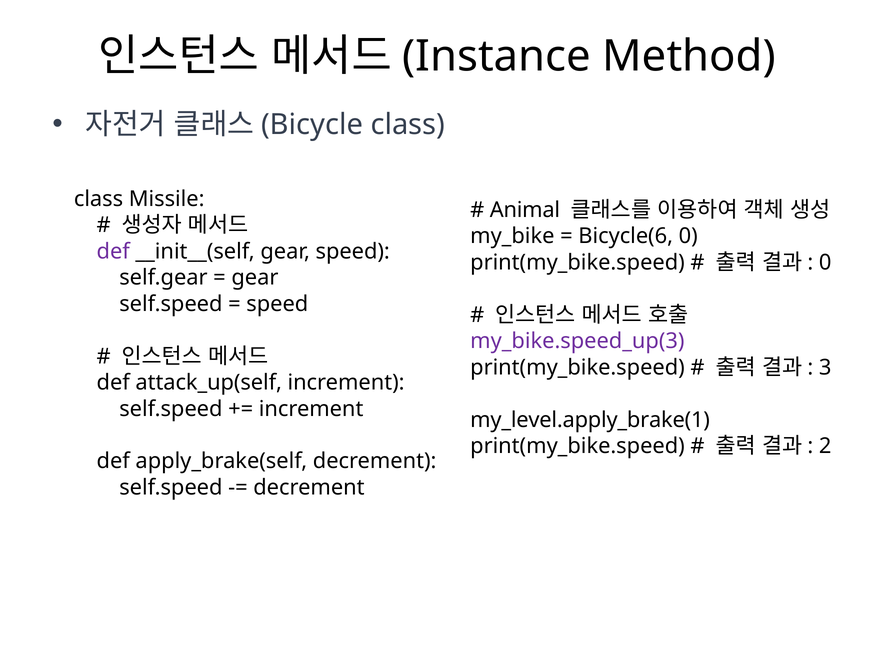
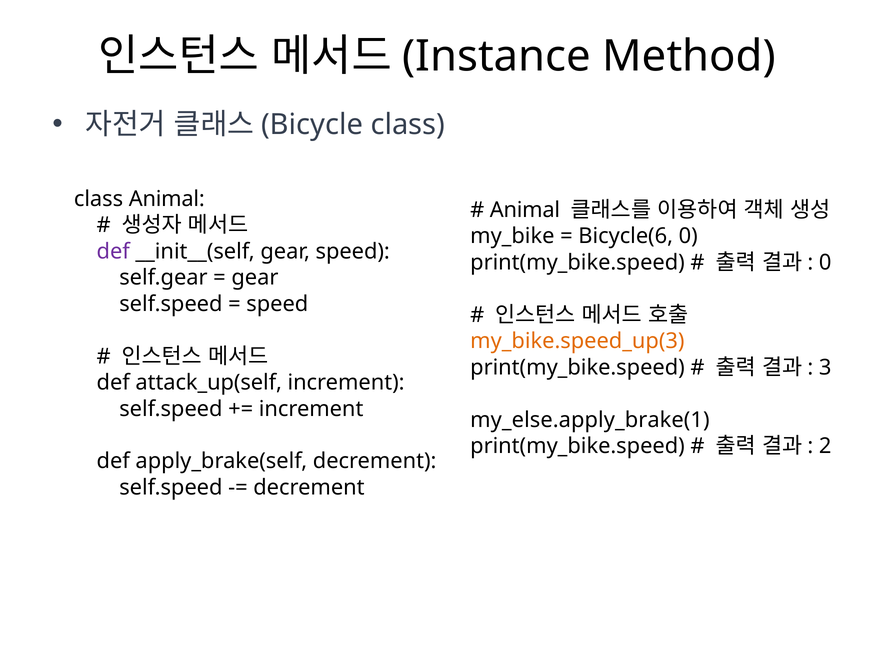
class Missile: Missile -> Animal (167, 199)
my_bike.speed_up(3 colour: purple -> orange (577, 341)
my_level.apply_brake(1: my_level.apply_brake(1 -> my_else.apply_brake(1 (590, 420)
